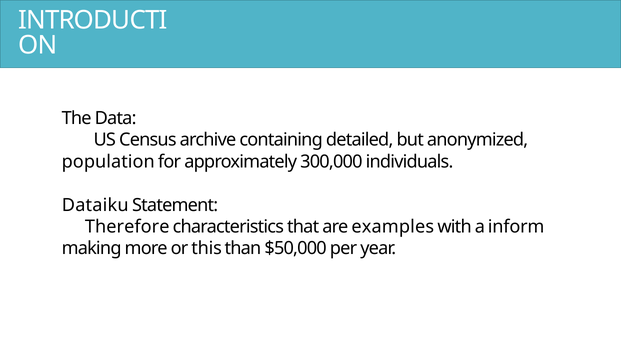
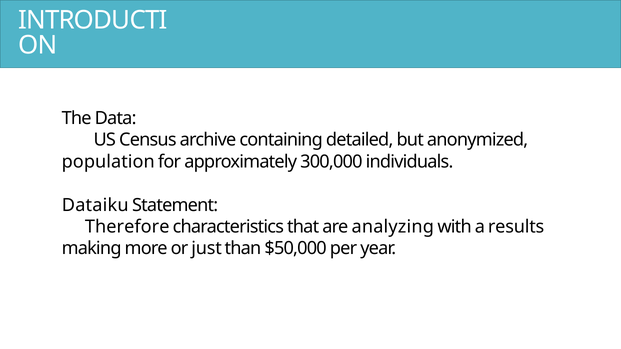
examples: examples -> analyzing (393, 227)
inform: inform -> results (516, 227)
this: this -> just (207, 249)
